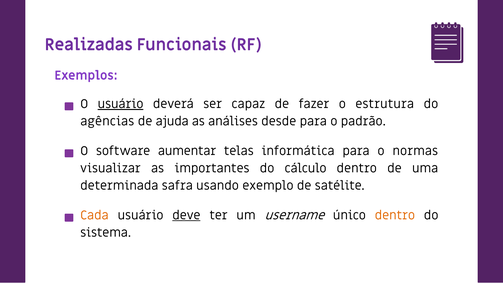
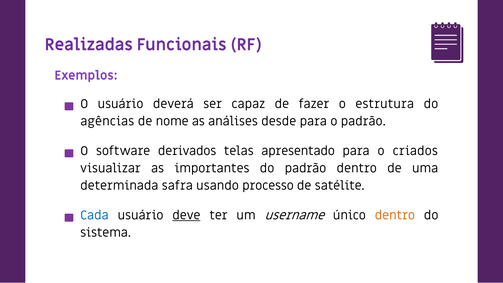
usuário underline: present -> none (121, 104)
ajuda: ajuda -> nome (172, 121)
aumentar: aumentar -> derivados (187, 151)
informática: informática -> apresentado (298, 151)
normas: normas -> criados (415, 151)
do cálculo: cálculo -> padrão (306, 168)
exemplo: exemplo -> processo (268, 186)
Cada colour: orange -> blue (94, 215)
